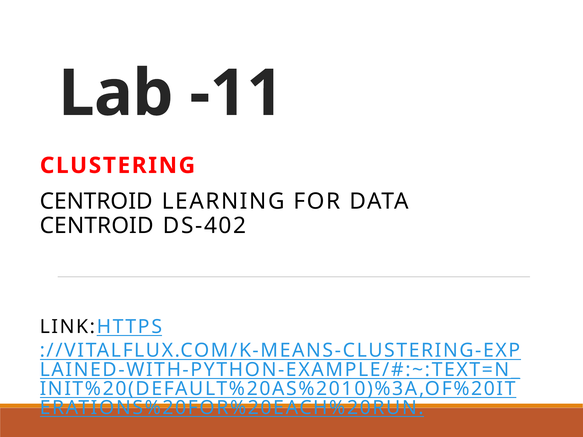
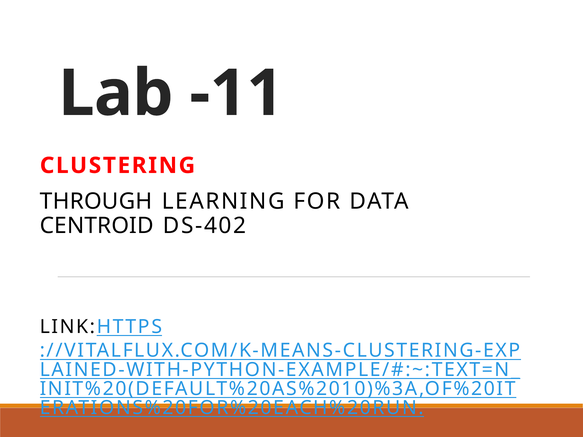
CENTROID: CENTROID -> THROUGH (96, 201)
